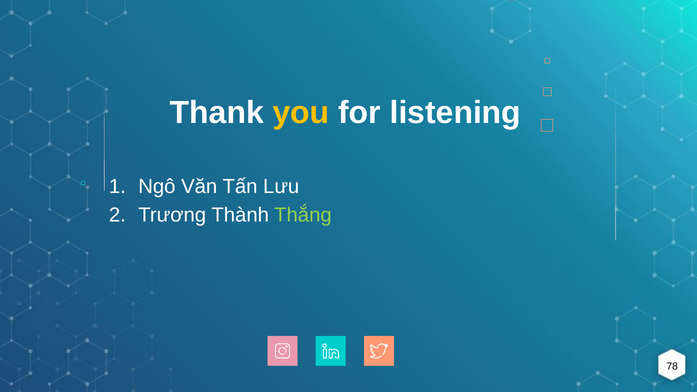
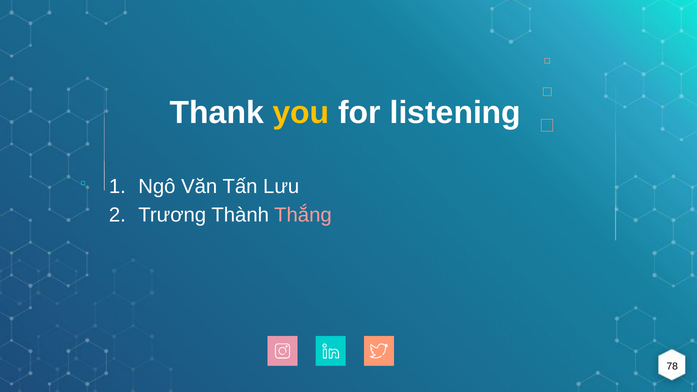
Thắng colour: light green -> pink (303, 215)
